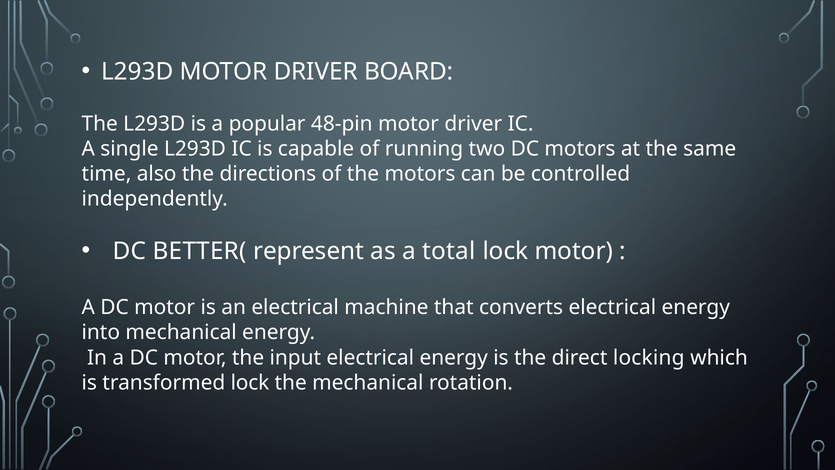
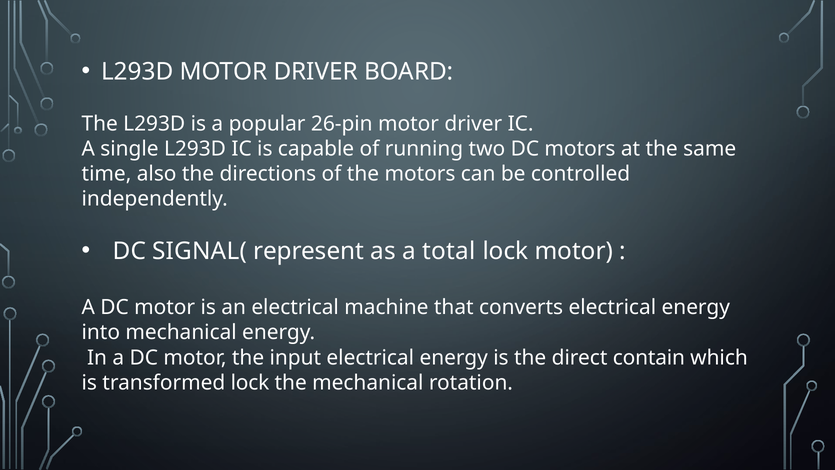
48-pin: 48-pin -> 26-pin (342, 124)
BETTER(: BETTER( -> SIGNAL( (200, 251)
locking: locking -> contain (649, 357)
